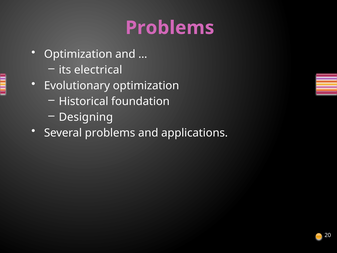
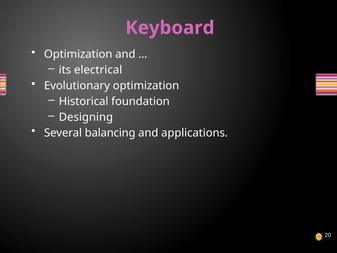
Problems: Problems -> Keyboard (170, 28)
Several problems: problems -> balancing (110, 133)
